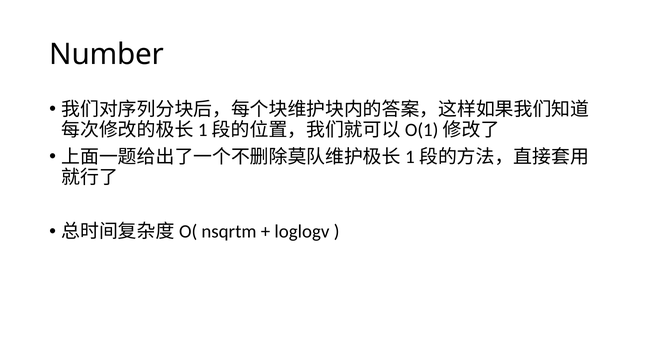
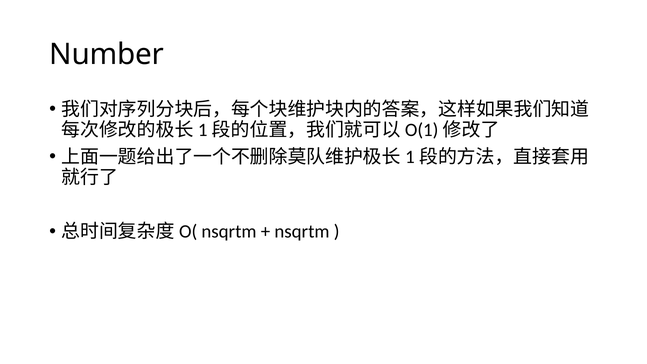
loglogv: loglogv -> nsqrtm (302, 232)
